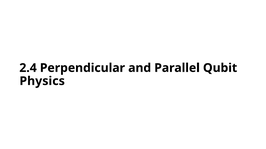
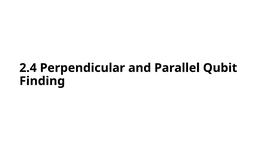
Physics: Physics -> Finding (42, 81)
